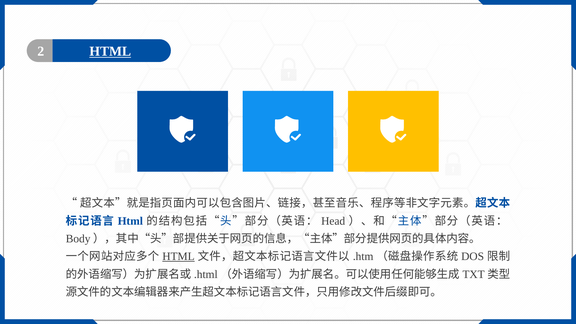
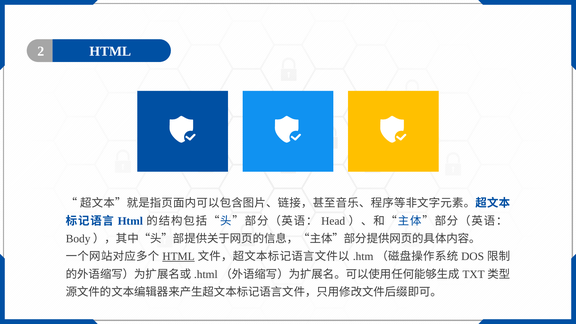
HTML underline: present -> none (110, 51)
